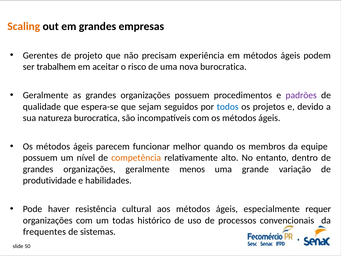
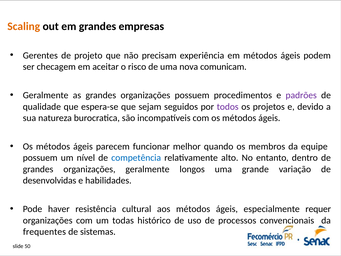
trabalhem: trabalhem -> checagem (56, 67)
nova burocratica: burocratica -> comunicam (223, 67)
todos colour: blue -> purple (228, 107)
competência colour: orange -> blue (136, 158)
menos: menos -> longos (192, 169)
produtividade: produtividade -> desenvolvidas (50, 180)
